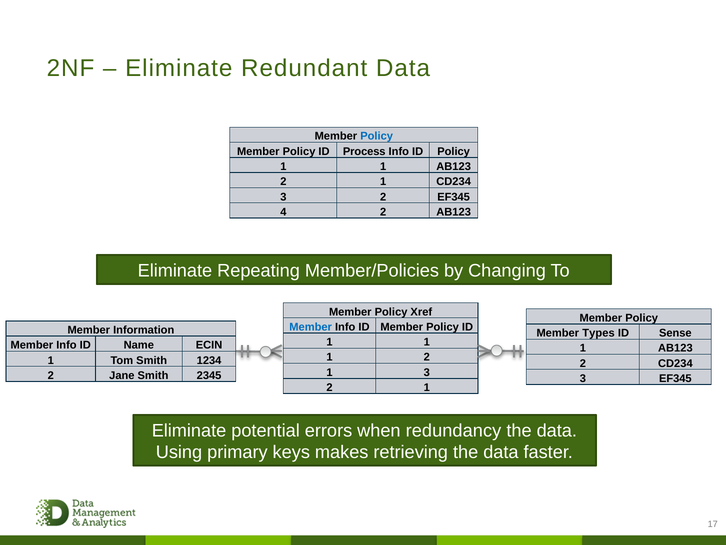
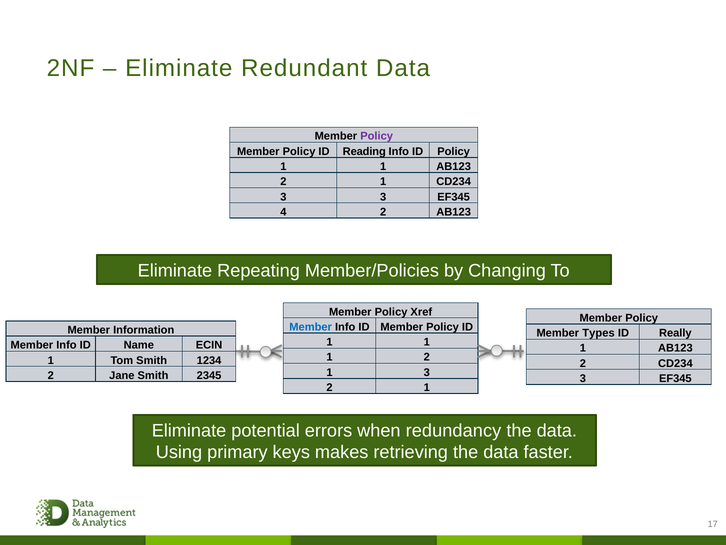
Policy colour: blue -> purple (377, 136)
Process: Process -> Reading (364, 151)
2: 2 -> 3 (383, 197)
Sense: Sense -> Really (675, 333)
